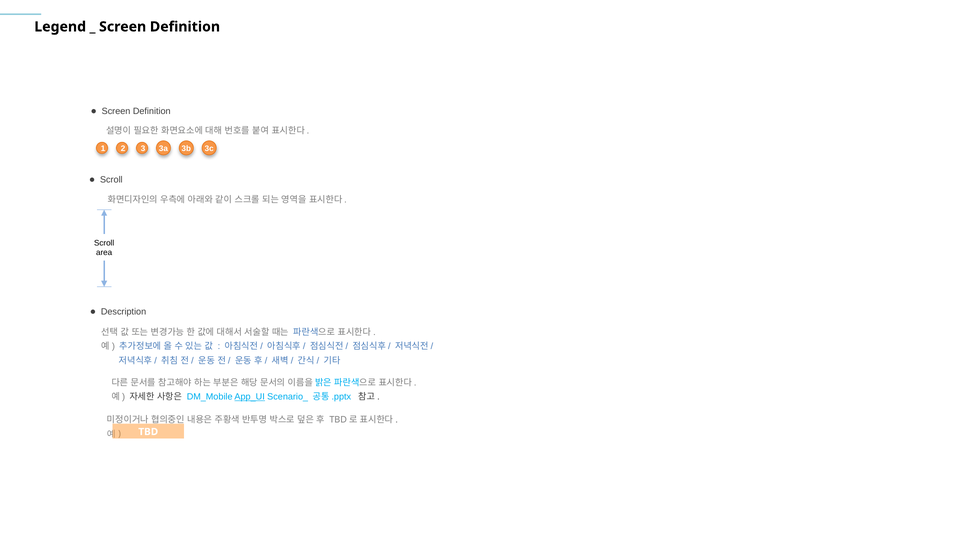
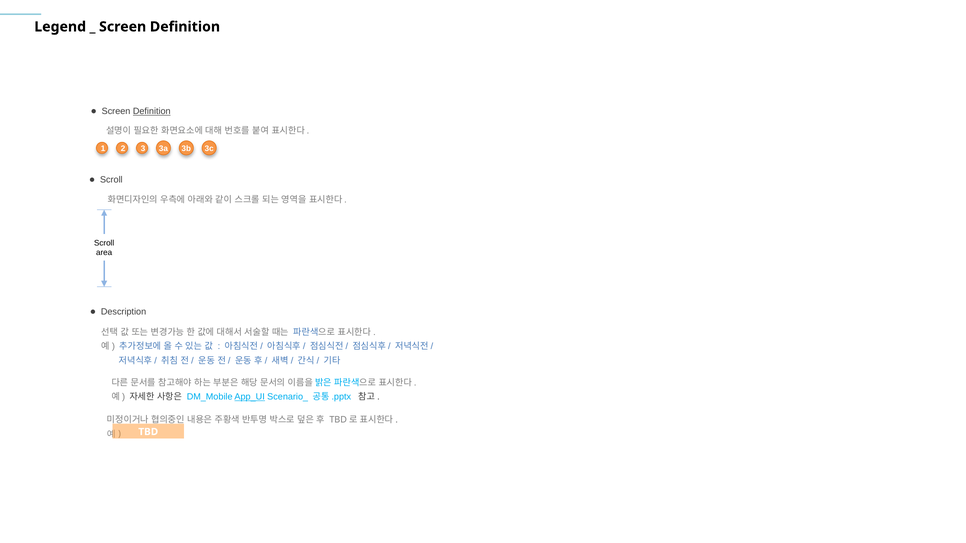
Definition underline: none -> present (152, 111)
